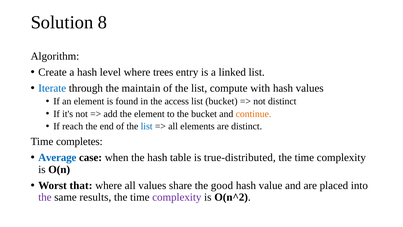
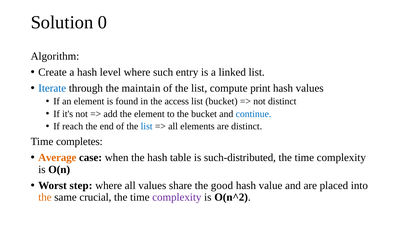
8: 8 -> 0 (102, 22)
trees: trees -> such (163, 72)
with: with -> print (260, 88)
continue colour: orange -> blue (254, 114)
Average colour: blue -> orange (57, 158)
true-distributed: true-distributed -> such-distributed (240, 158)
that: that -> step (81, 185)
the colour: purple -> orange (45, 197)
results: results -> crucial (95, 197)
